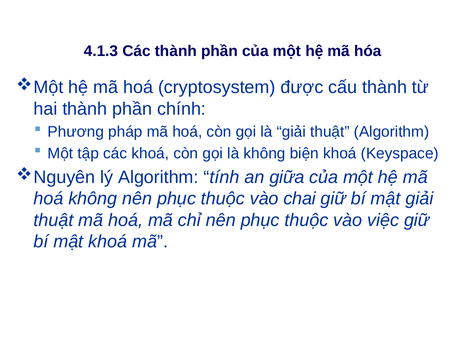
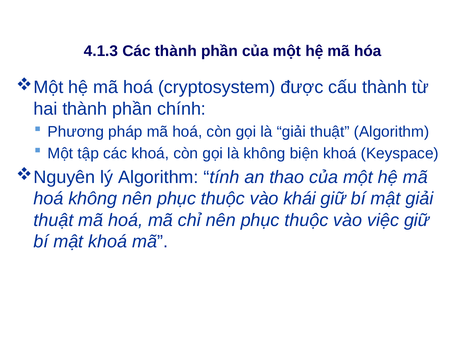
giữa: giữa -> thao (287, 177)
chai: chai -> khái (300, 199)
